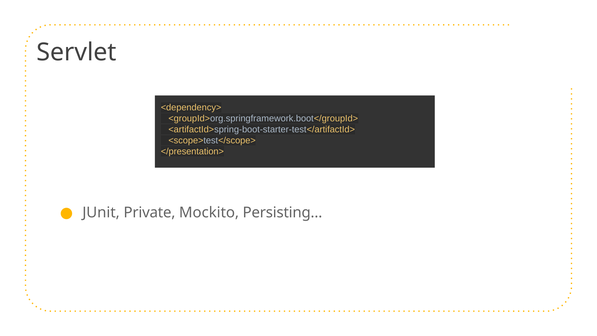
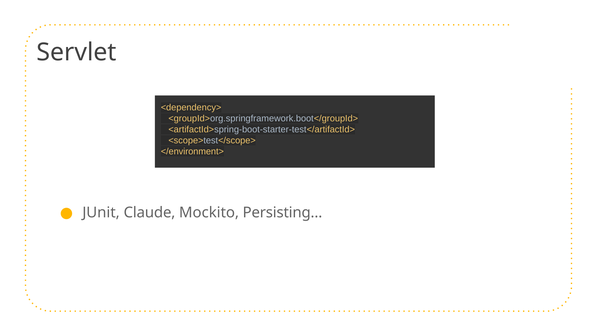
</presentation>: </presentation> -> </environment> (192, 151)
Private: Private -> Claude (149, 213)
